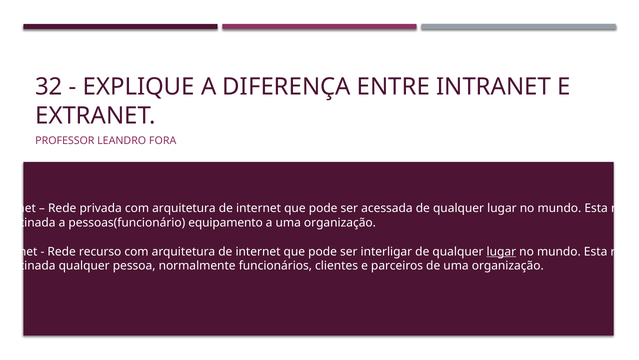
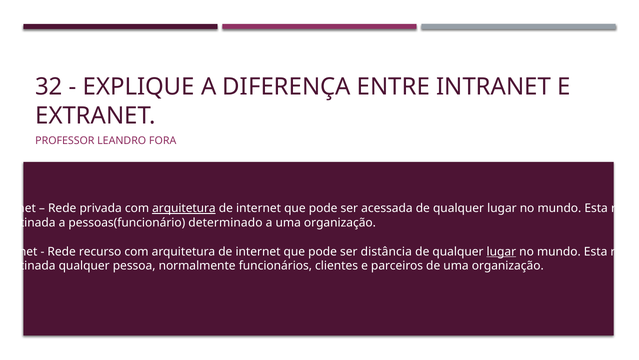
arquitetura underline: none -> present (184, 208)
equipamento: equipamento -> determinado (225, 222)
interligar: interligar -> distância (386, 251)
